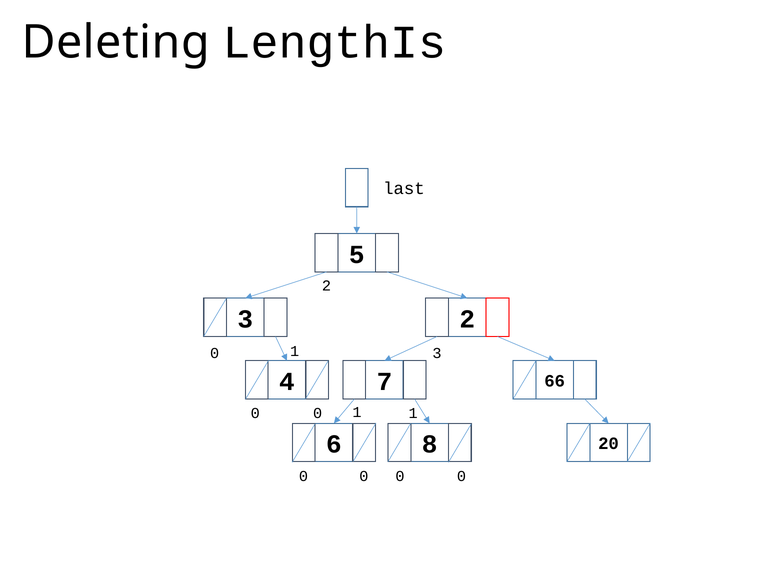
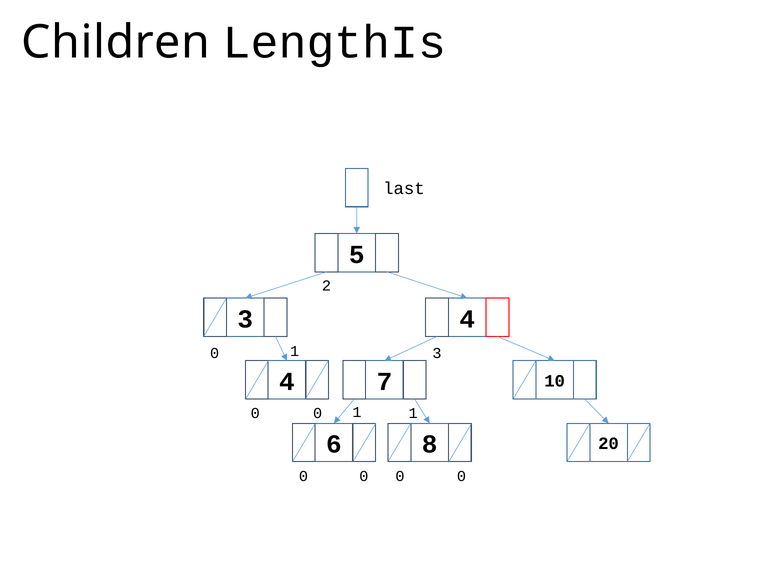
Deleting: Deleting -> Children (116, 43)
3 2: 2 -> 4 (467, 319)
66: 66 -> 10 (555, 381)
